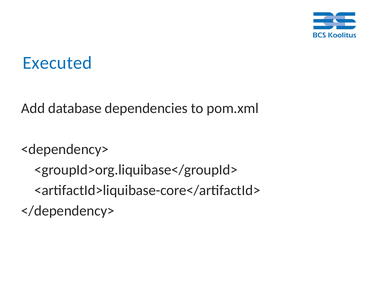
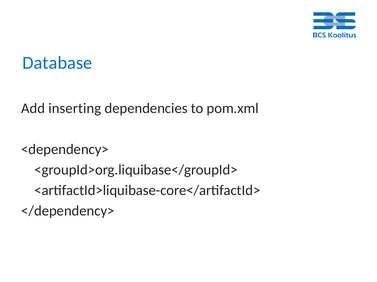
Executed: Executed -> Database (57, 63)
database: database -> inserting (75, 109)
